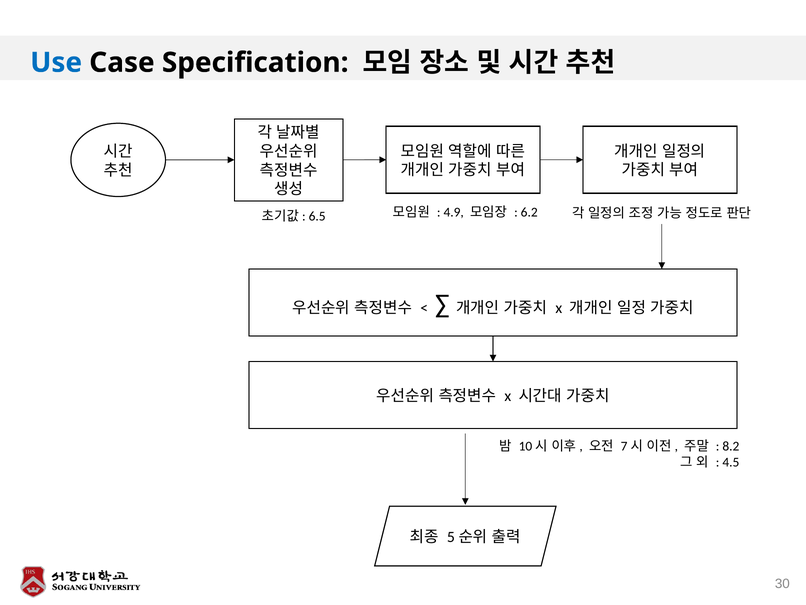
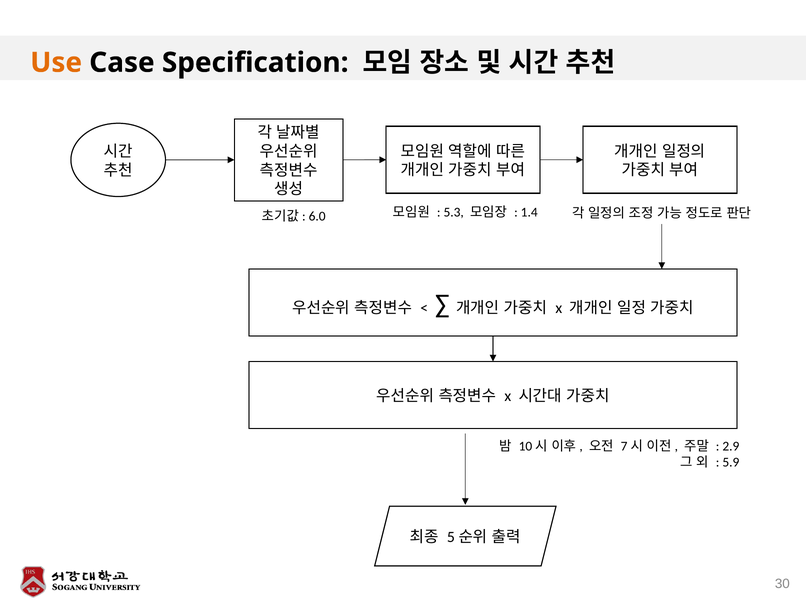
Use colour: blue -> orange (56, 63)
4.9: 4.9 -> 5.3 (454, 212)
6.2: 6.2 -> 1.4 (529, 212)
6.5: 6.5 -> 6.0 (317, 216)
8.2: 8.2 -> 2.9 (731, 446)
4.5: 4.5 -> 5.9 (731, 462)
